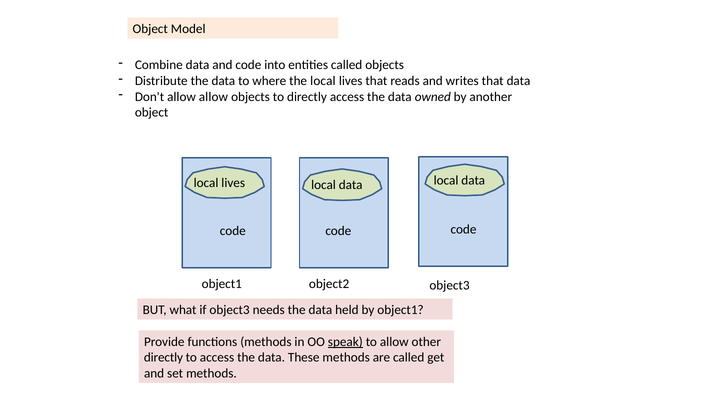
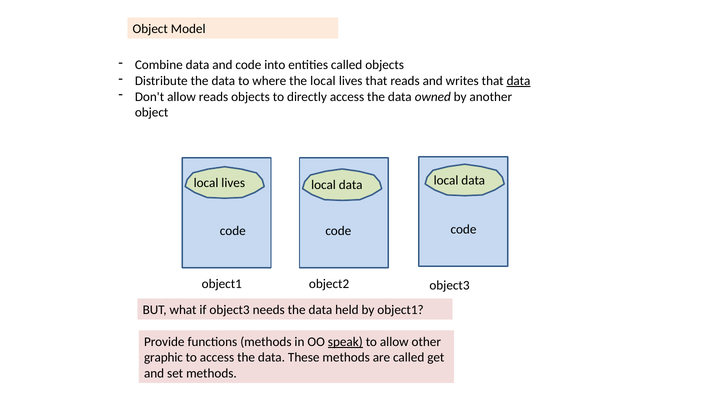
data underline: none -> present (519, 81)
allow allow: allow -> reads (213, 97)
directly: directly -> graphic (163, 358)
